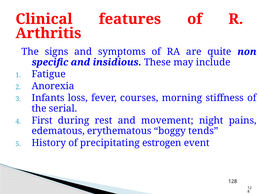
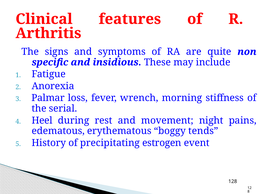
Infants: Infants -> Palmar (48, 98)
courses: courses -> wrench (139, 98)
First: First -> Heel (42, 121)
